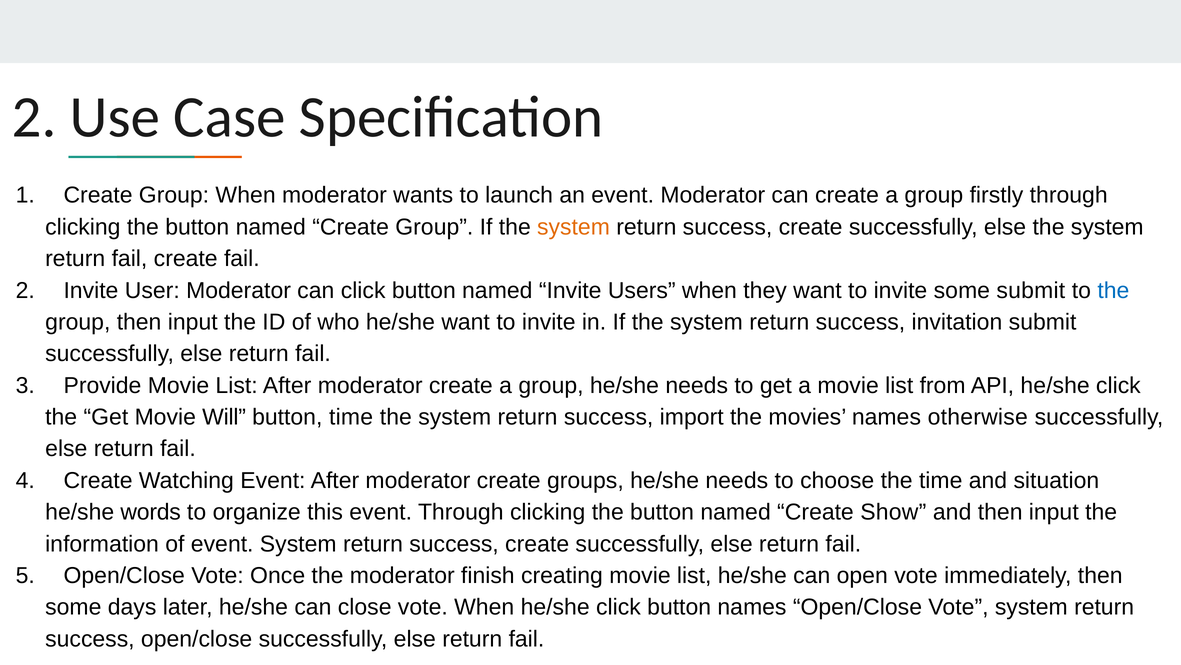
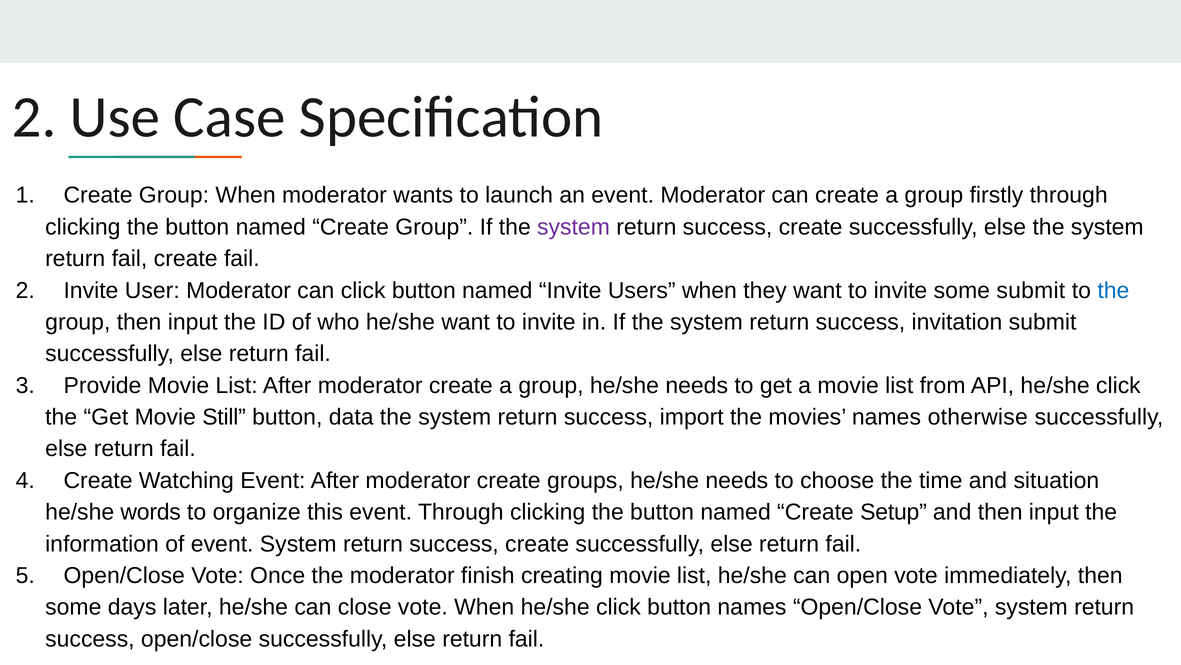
system colour: orange -> purple (573, 227)
Will: Will -> Still (224, 417)
button time: time -> data (351, 417)
Show: Show -> Setup (894, 512)
